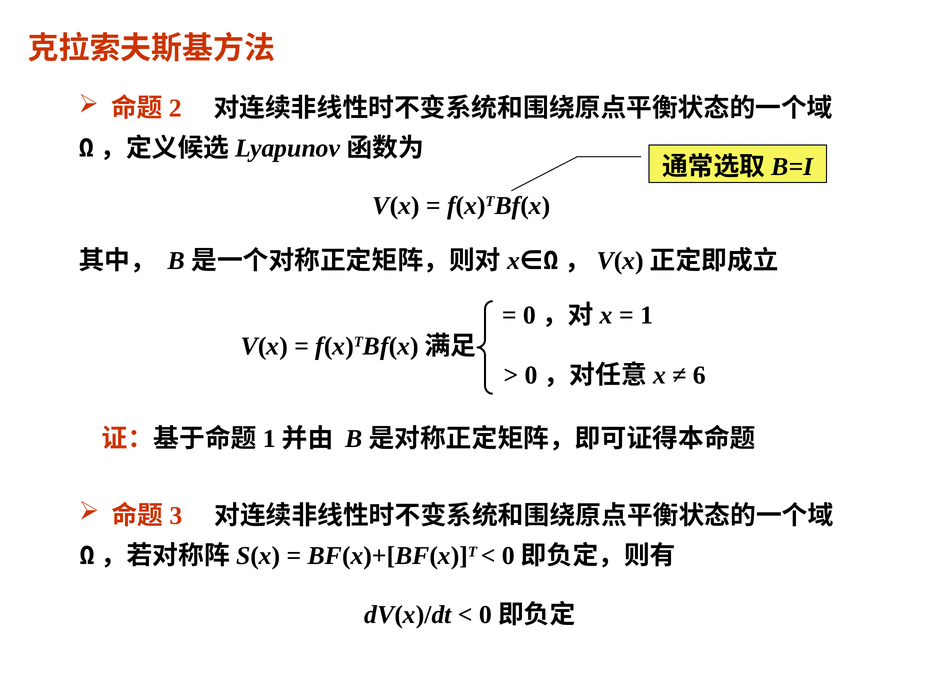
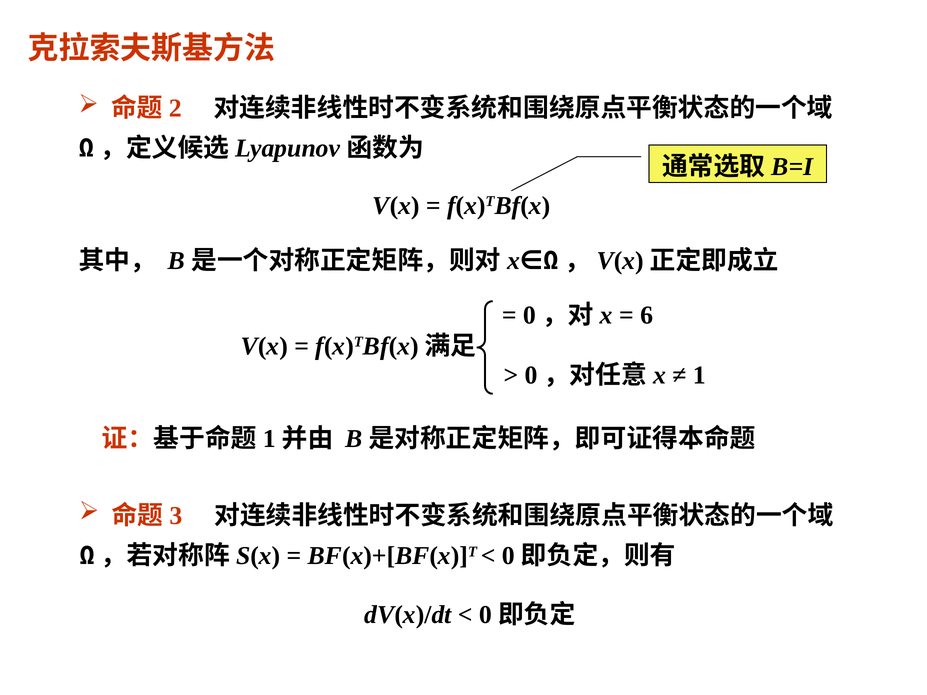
1: 1 -> 6 (647, 315)
6: 6 -> 1 (699, 376)
